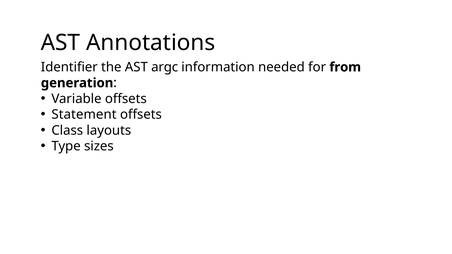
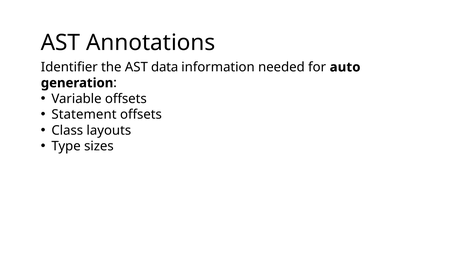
argc: argc -> data (165, 67)
from: from -> auto (345, 67)
